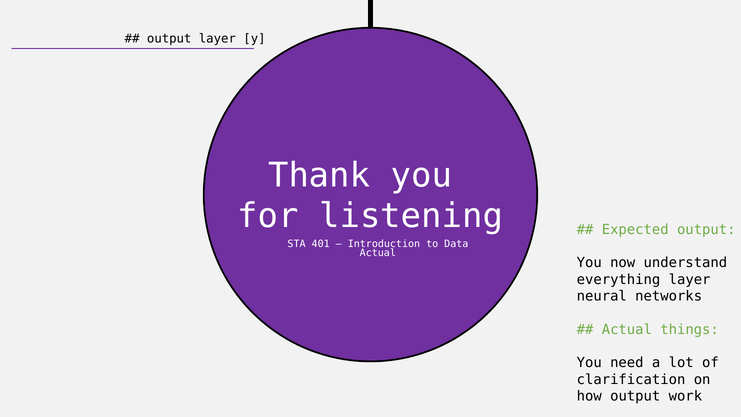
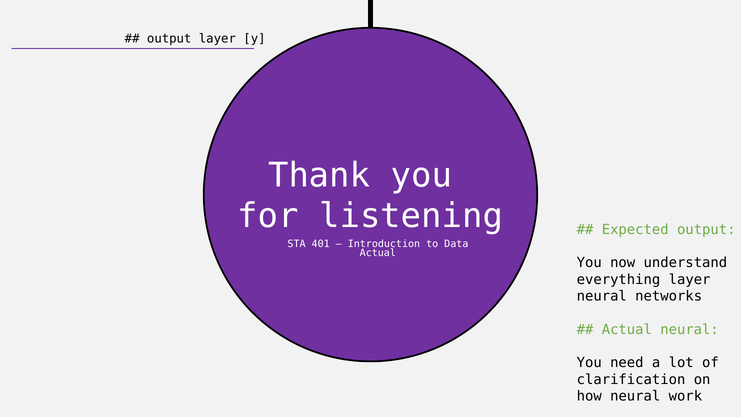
Actual things: things -> neural (690, 329)
how output: output -> neural (635, 396)
